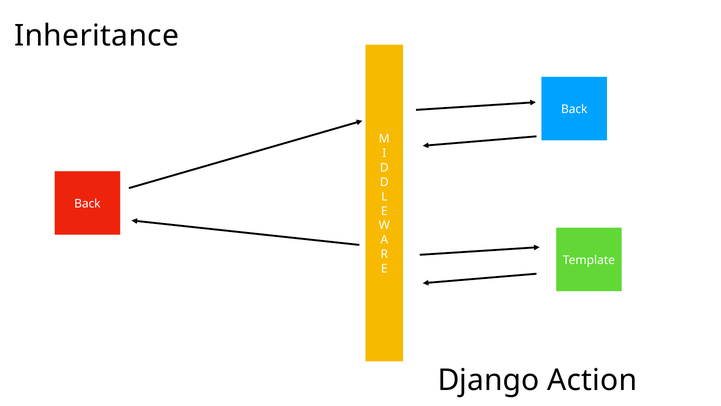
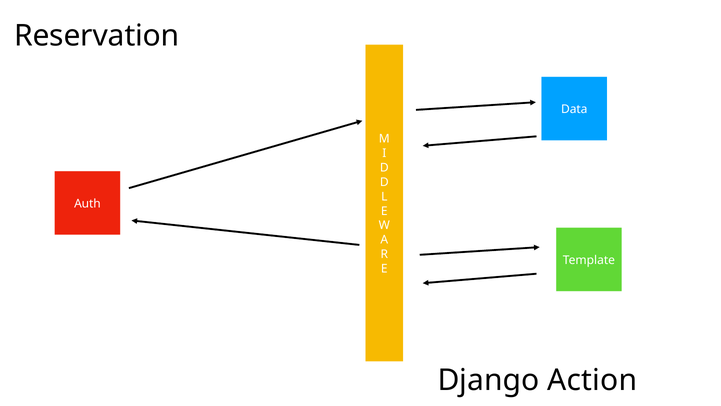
Inheritance: Inheritance -> Reservation (97, 36)
Back: Back -> Data (574, 109)
Back: Back -> Auth (87, 204)
